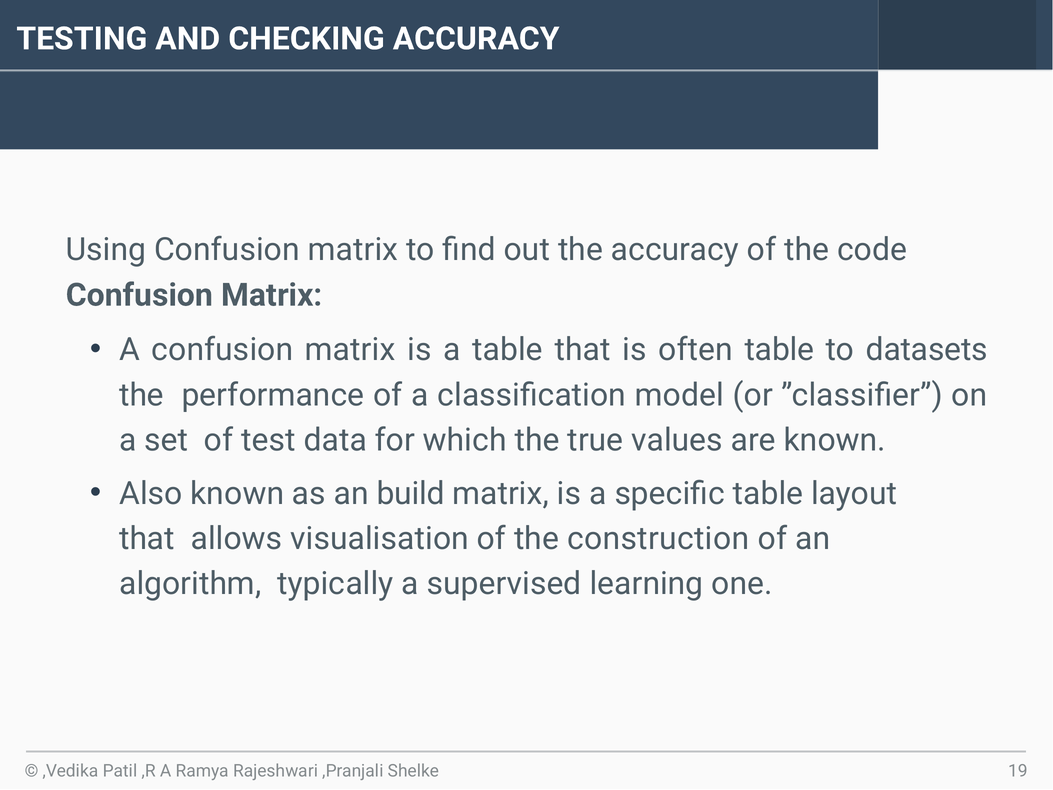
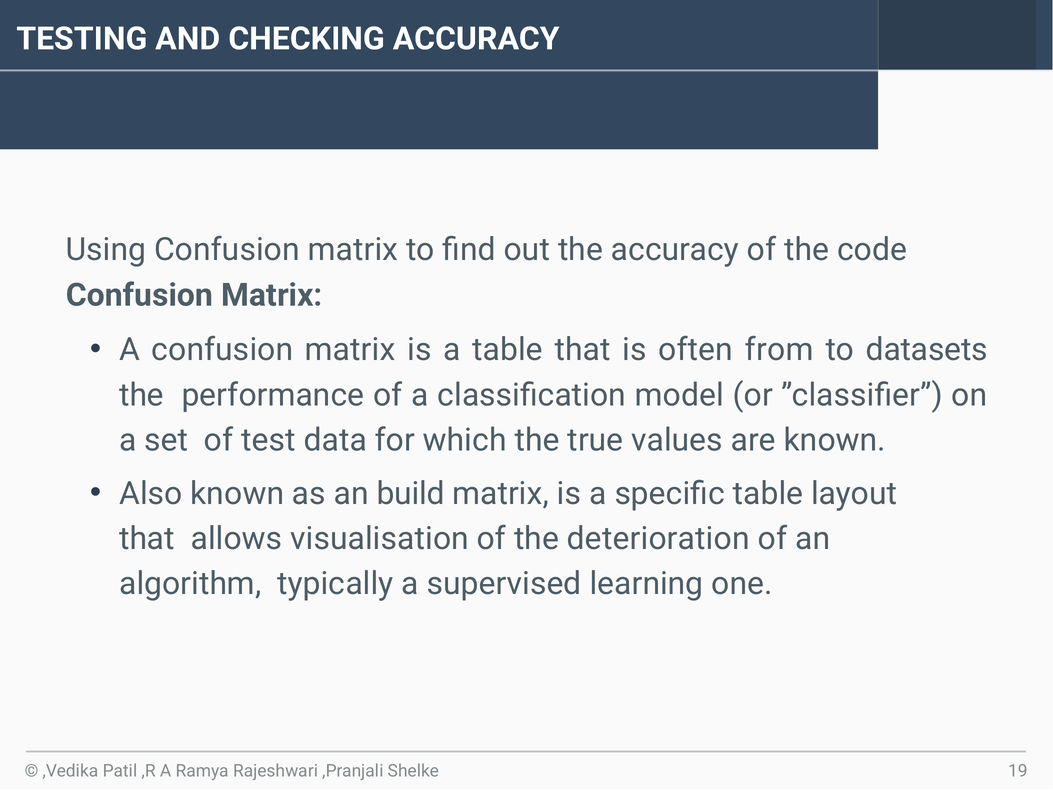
often table: table -> from (779, 350)
construction: construction -> deterioration (658, 539)
